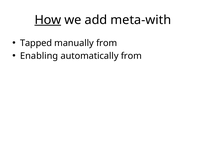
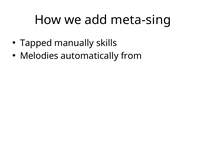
How underline: present -> none (48, 20)
meta-with: meta-with -> meta-sing (141, 20)
manually from: from -> skills (107, 43)
Enabling: Enabling -> Melodies (39, 56)
